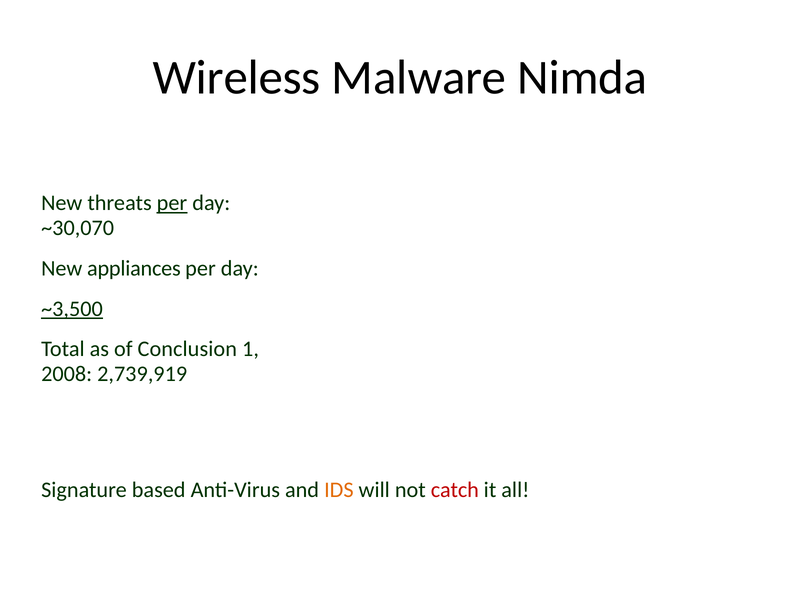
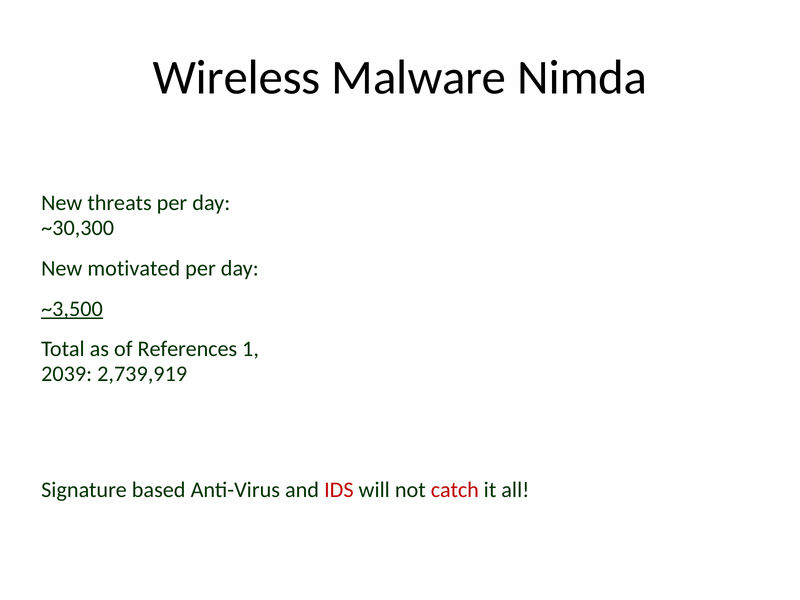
per underline: present -> none (172, 203)
~30,070: ~30,070 -> ~30,300 (78, 228)
appliances: appliances -> motivated (134, 268)
Conclusion: Conclusion -> References (187, 349)
2008: 2008 -> 2039 (67, 374)
IDS colour: orange -> red (339, 490)
